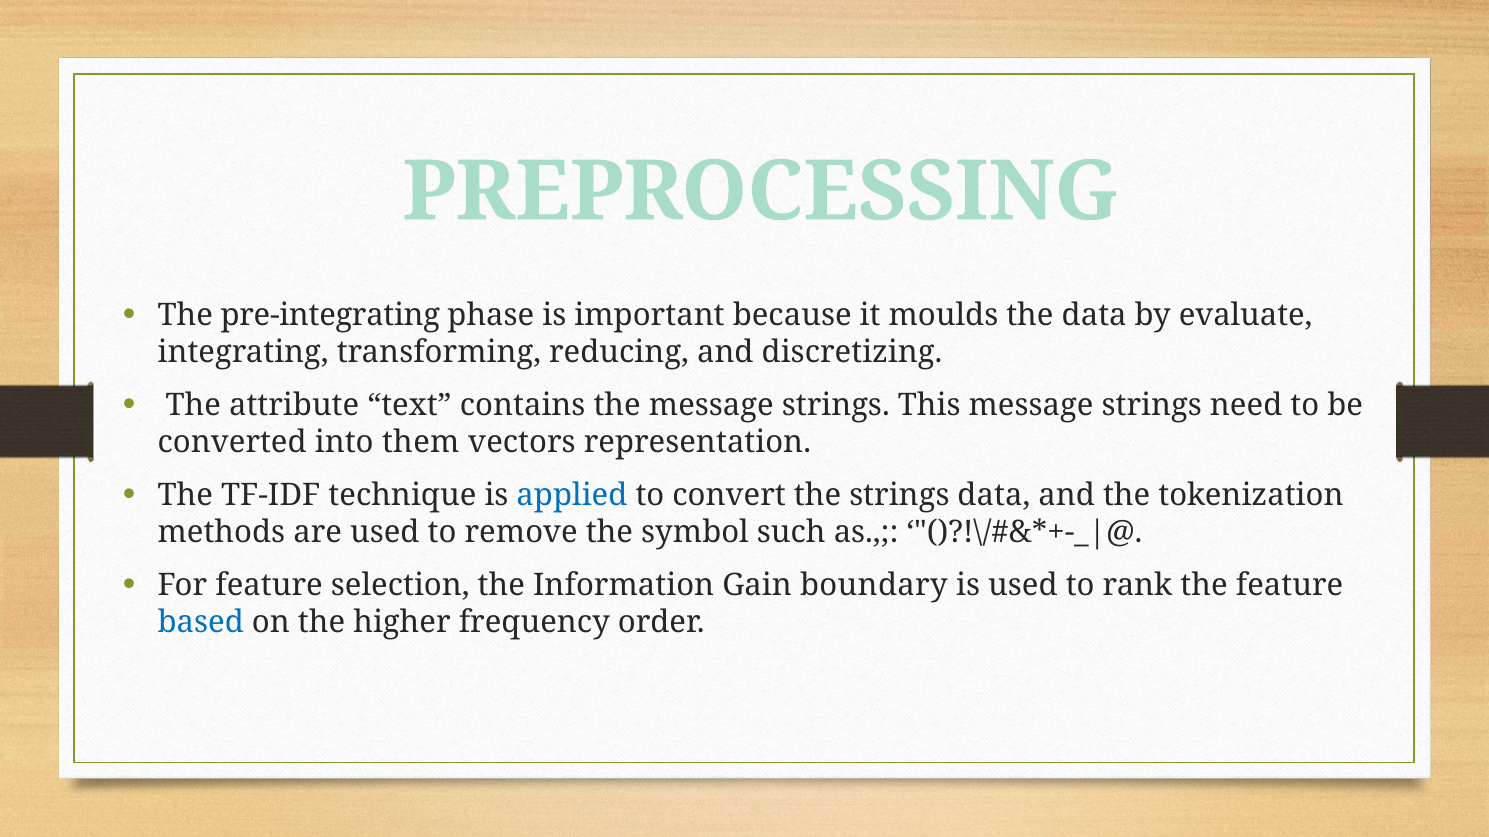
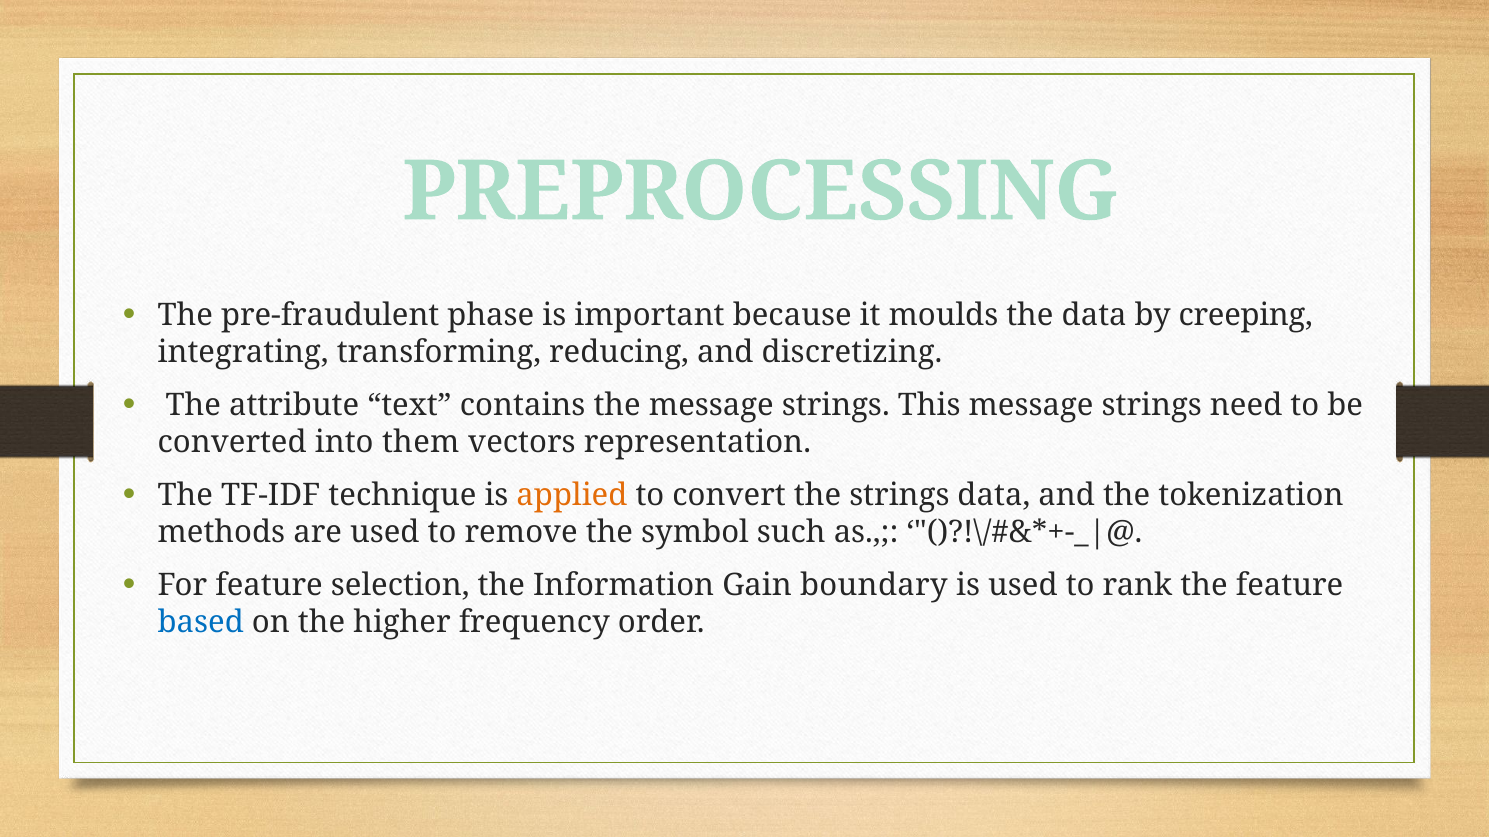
pre-integrating: pre-integrating -> pre-fraudulent (330, 316)
evaluate: evaluate -> creeping (1246, 316)
applied colour: blue -> orange (572, 496)
